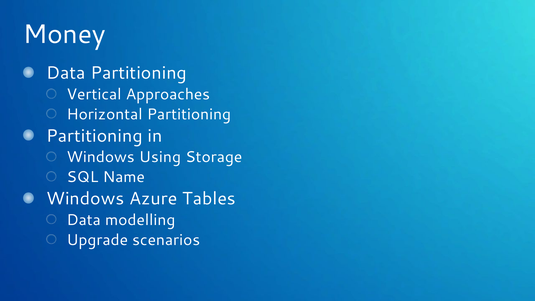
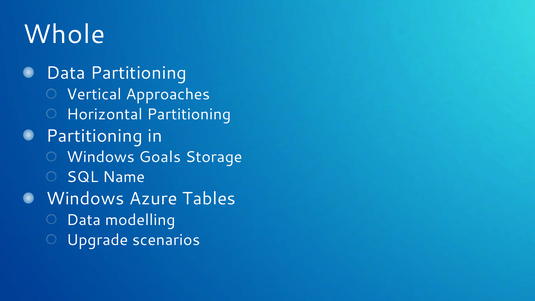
Money: Money -> Whole (64, 34)
Using: Using -> Goals (160, 157)
